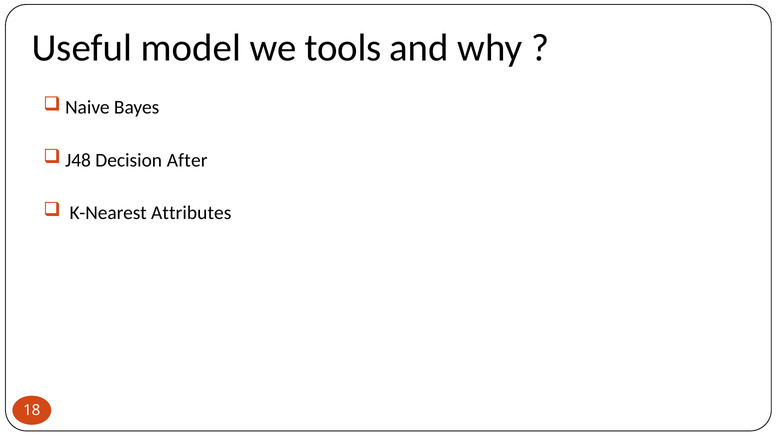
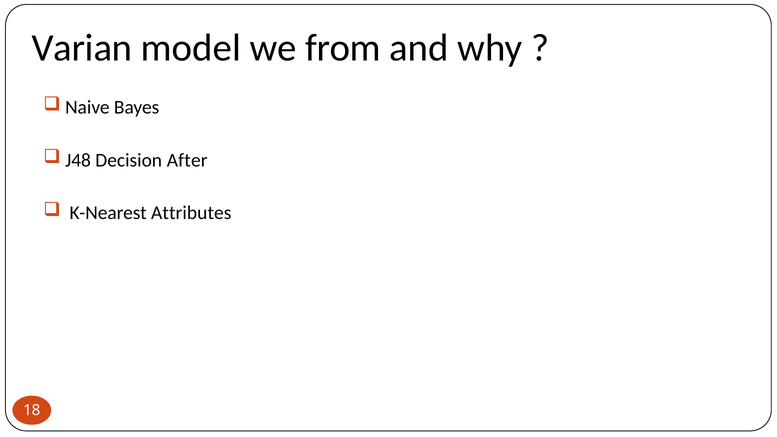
Useful: Useful -> Varian (82, 48)
tools: tools -> from (343, 48)
